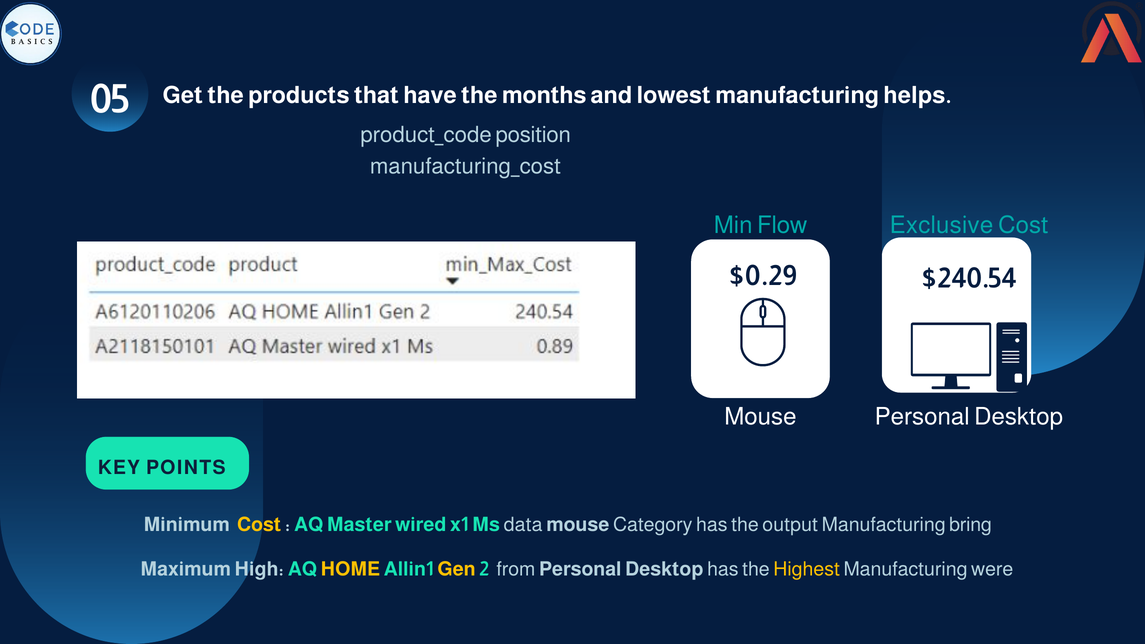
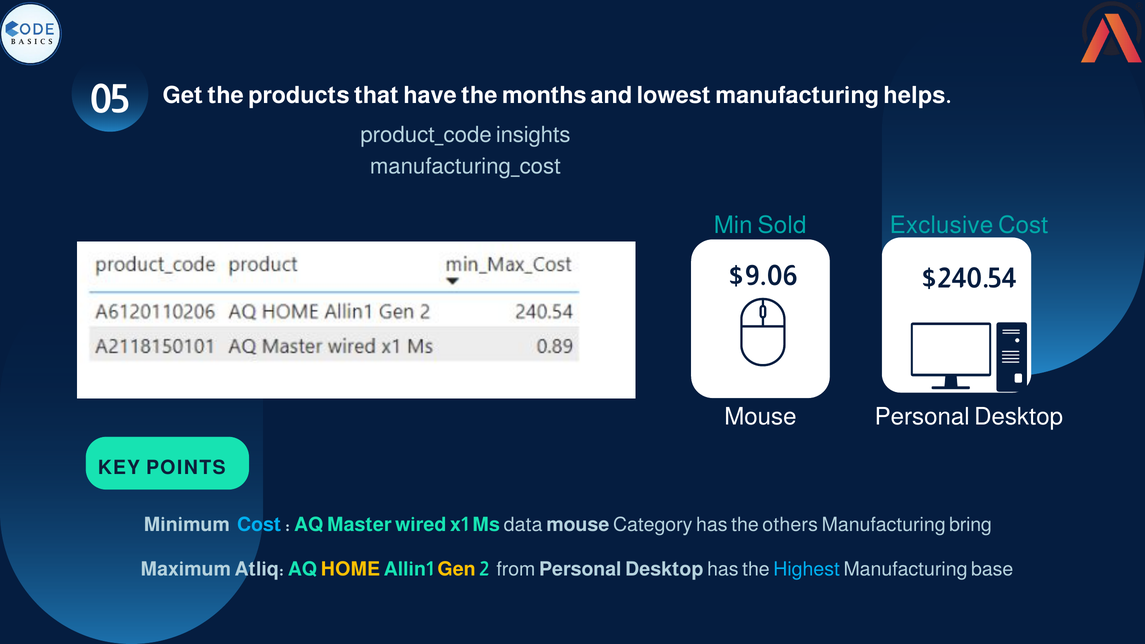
position: position -> insights (533, 135)
Flow: Flow -> Sold (782, 225)
$0.29: $0.29 -> $9.06 (763, 276)
Cost colour: yellow -> light blue (259, 525)
output: output -> others (790, 525)
High: High -> Atliq (259, 569)
Highest colour: yellow -> light blue (807, 569)
were: were -> base (992, 569)
